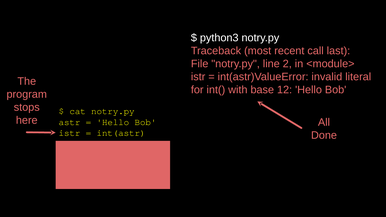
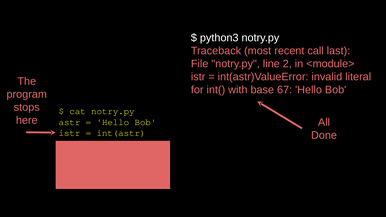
12: 12 -> 67 (285, 90)
